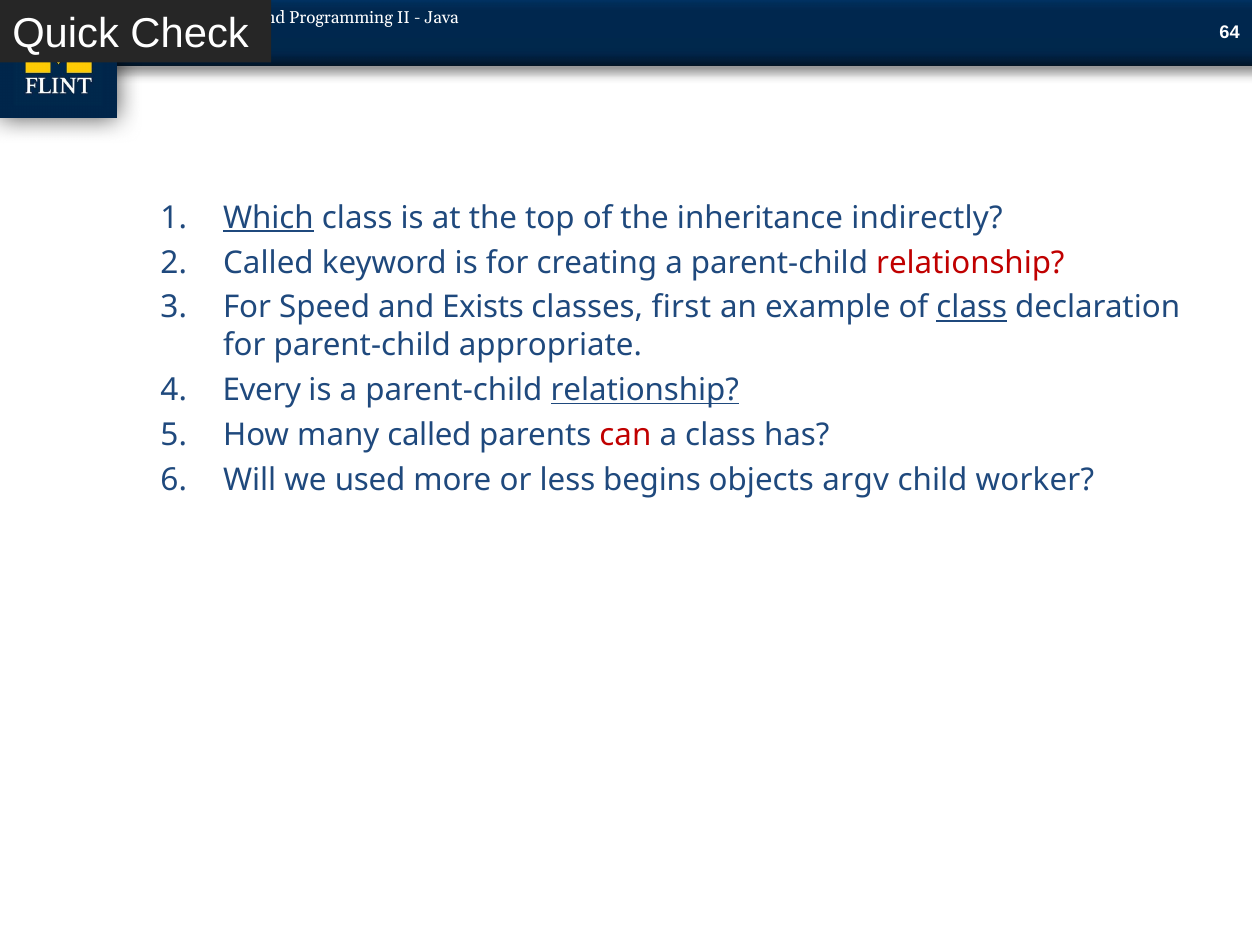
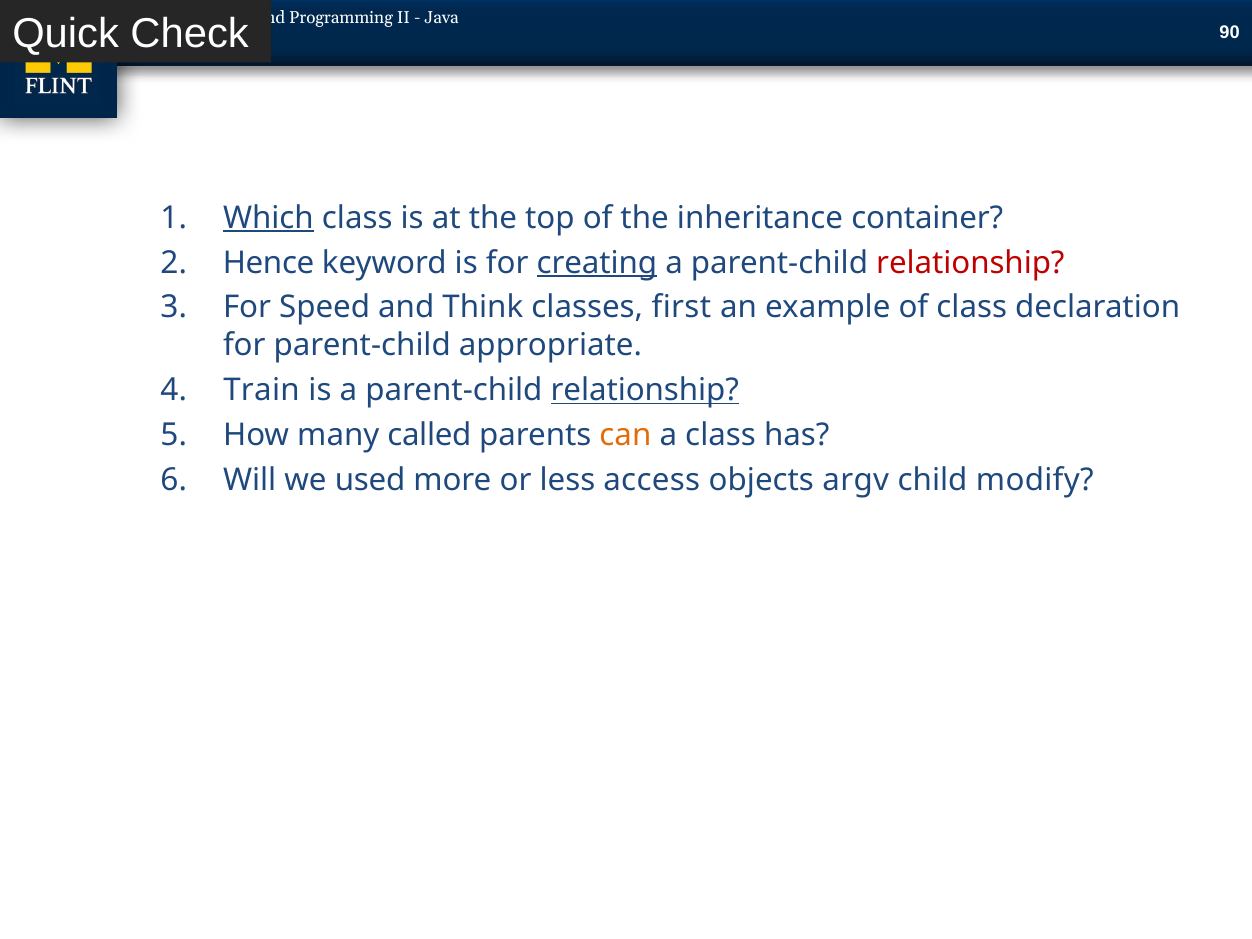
64: 64 -> 90 (1230, 32)
indirectly: indirectly -> container (927, 218)
Called: Called -> Hence (269, 263)
creating underline: none -> present (597, 263)
Exists: Exists -> Think (483, 308)
class underline: present -> none (972, 308)
Every: Every -> Train (262, 390)
can colour: red -> orange (625, 435)
begins: begins -> access (652, 480)
worker: worker -> modify (1035, 480)
